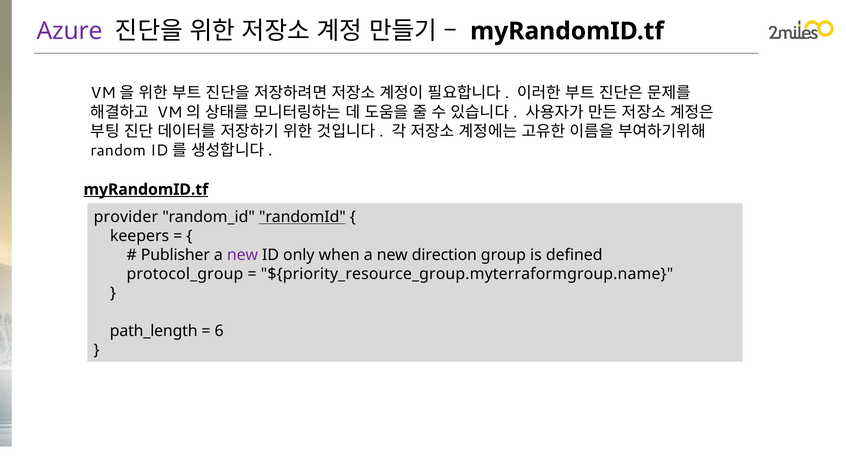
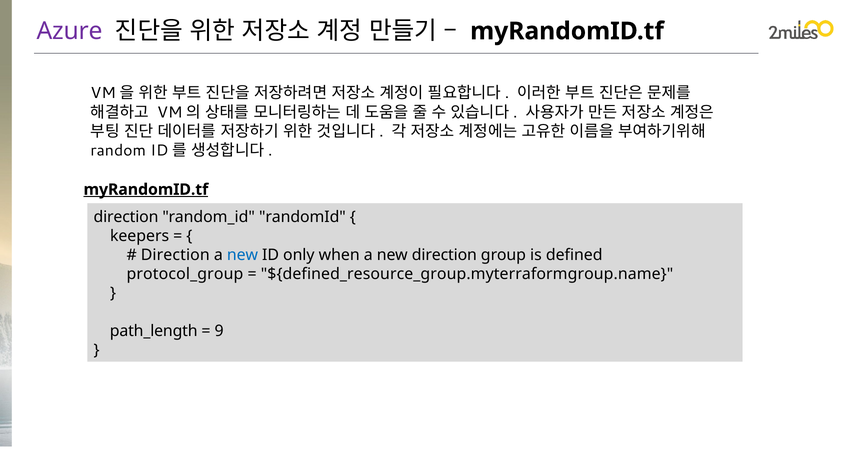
provider: provider -> direction (126, 217)
randomId underline: present -> none (302, 217)
Publisher: Publisher -> Direction (175, 255)
new colour: purple -> blue (242, 255)
${priority_resource_group.myterraformgroup.name: ${priority_resource_group.myterraformgroup.name -> ${defined_resource_group.myterraformgroup.name (467, 274)
6: 6 -> 9 (219, 331)
